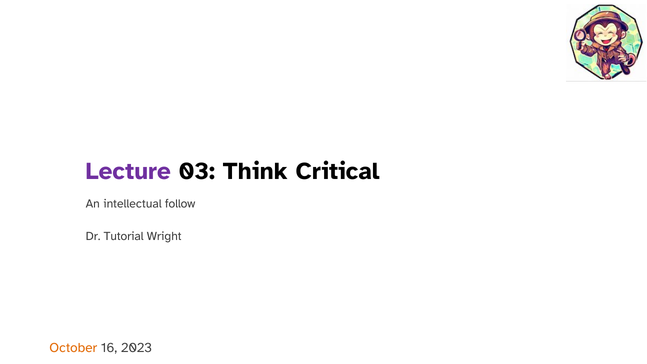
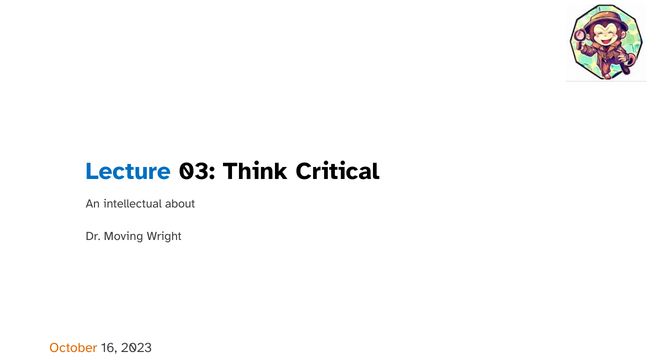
Lecture colour: purple -> blue (128, 171)
follow: follow -> about (180, 204)
Tutorial: Tutorial -> Moving (124, 236)
